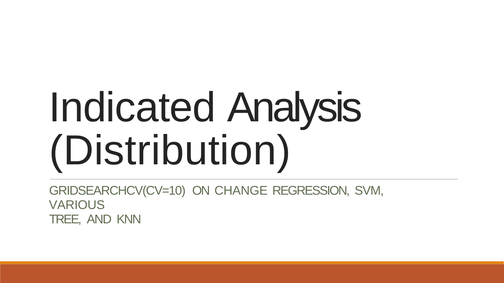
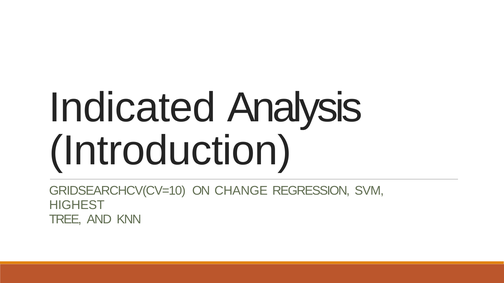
Distribution: Distribution -> Introduction (170, 151)
VARIOUS: VARIOUS -> HIGHEST (77, 205)
